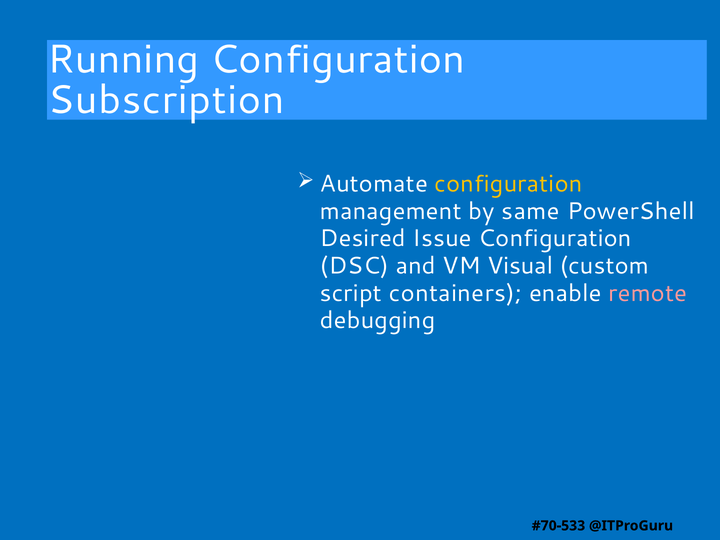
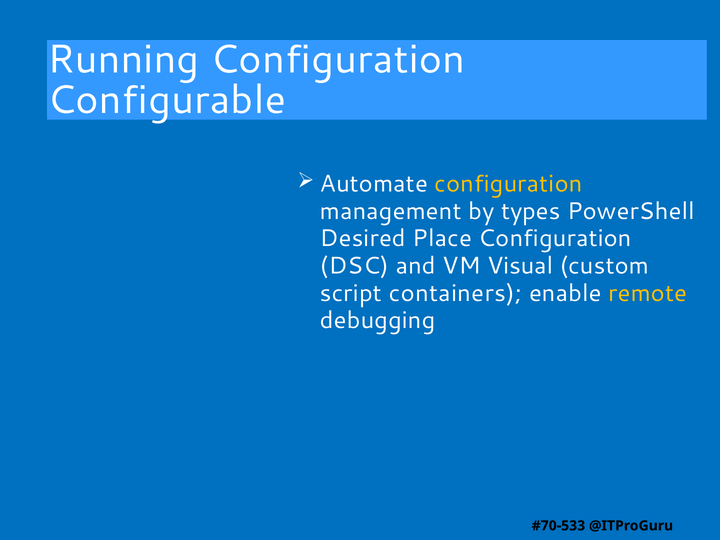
Subscription: Subscription -> Configurable (167, 100)
same: same -> types (531, 211)
Issue: Issue -> Place (442, 238)
remote colour: pink -> yellow (648, 293)
